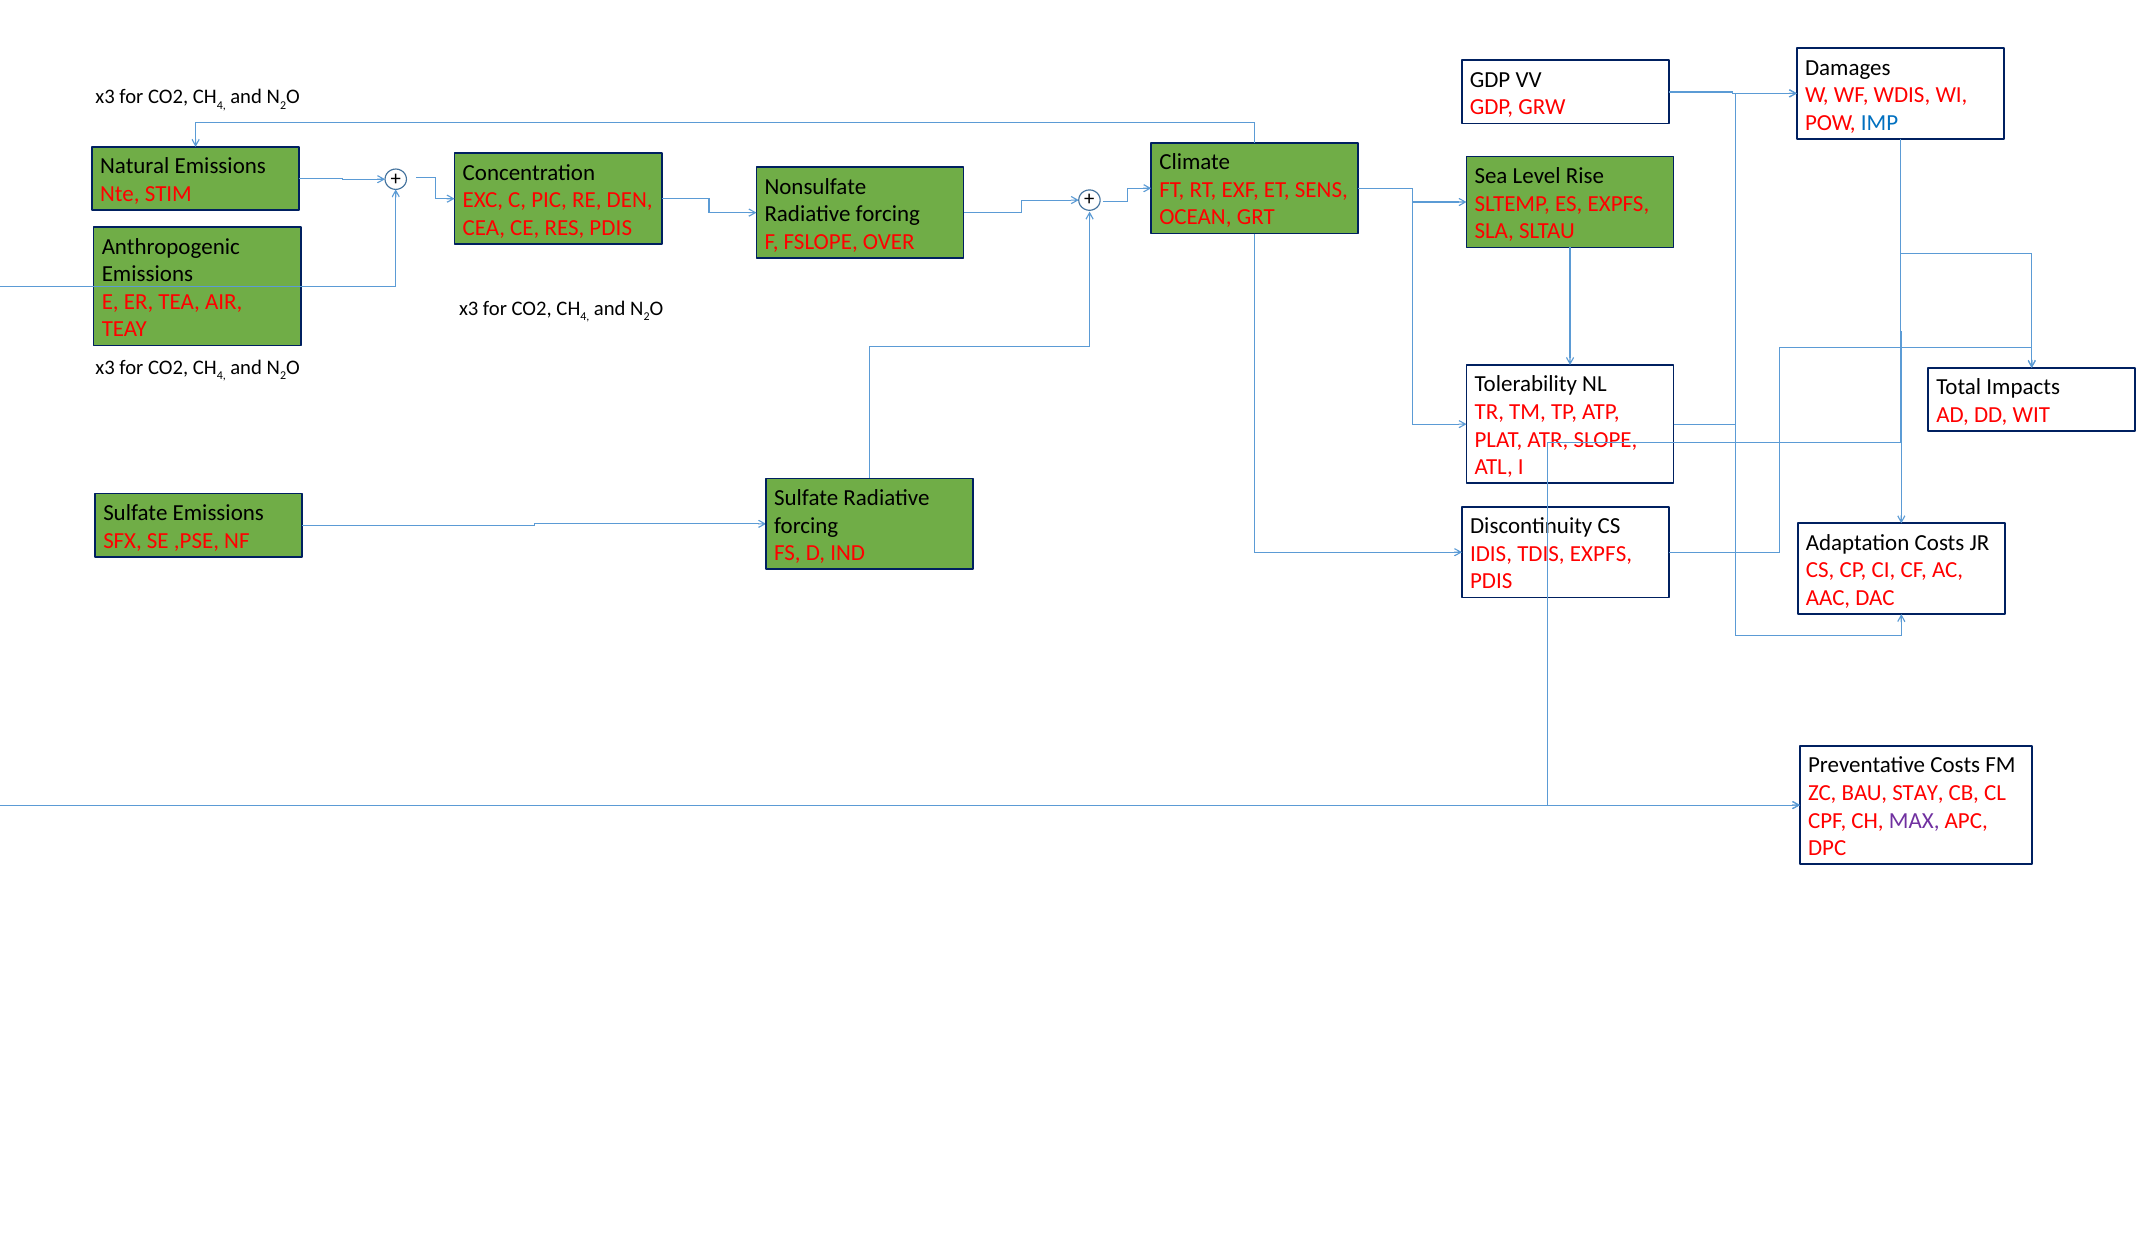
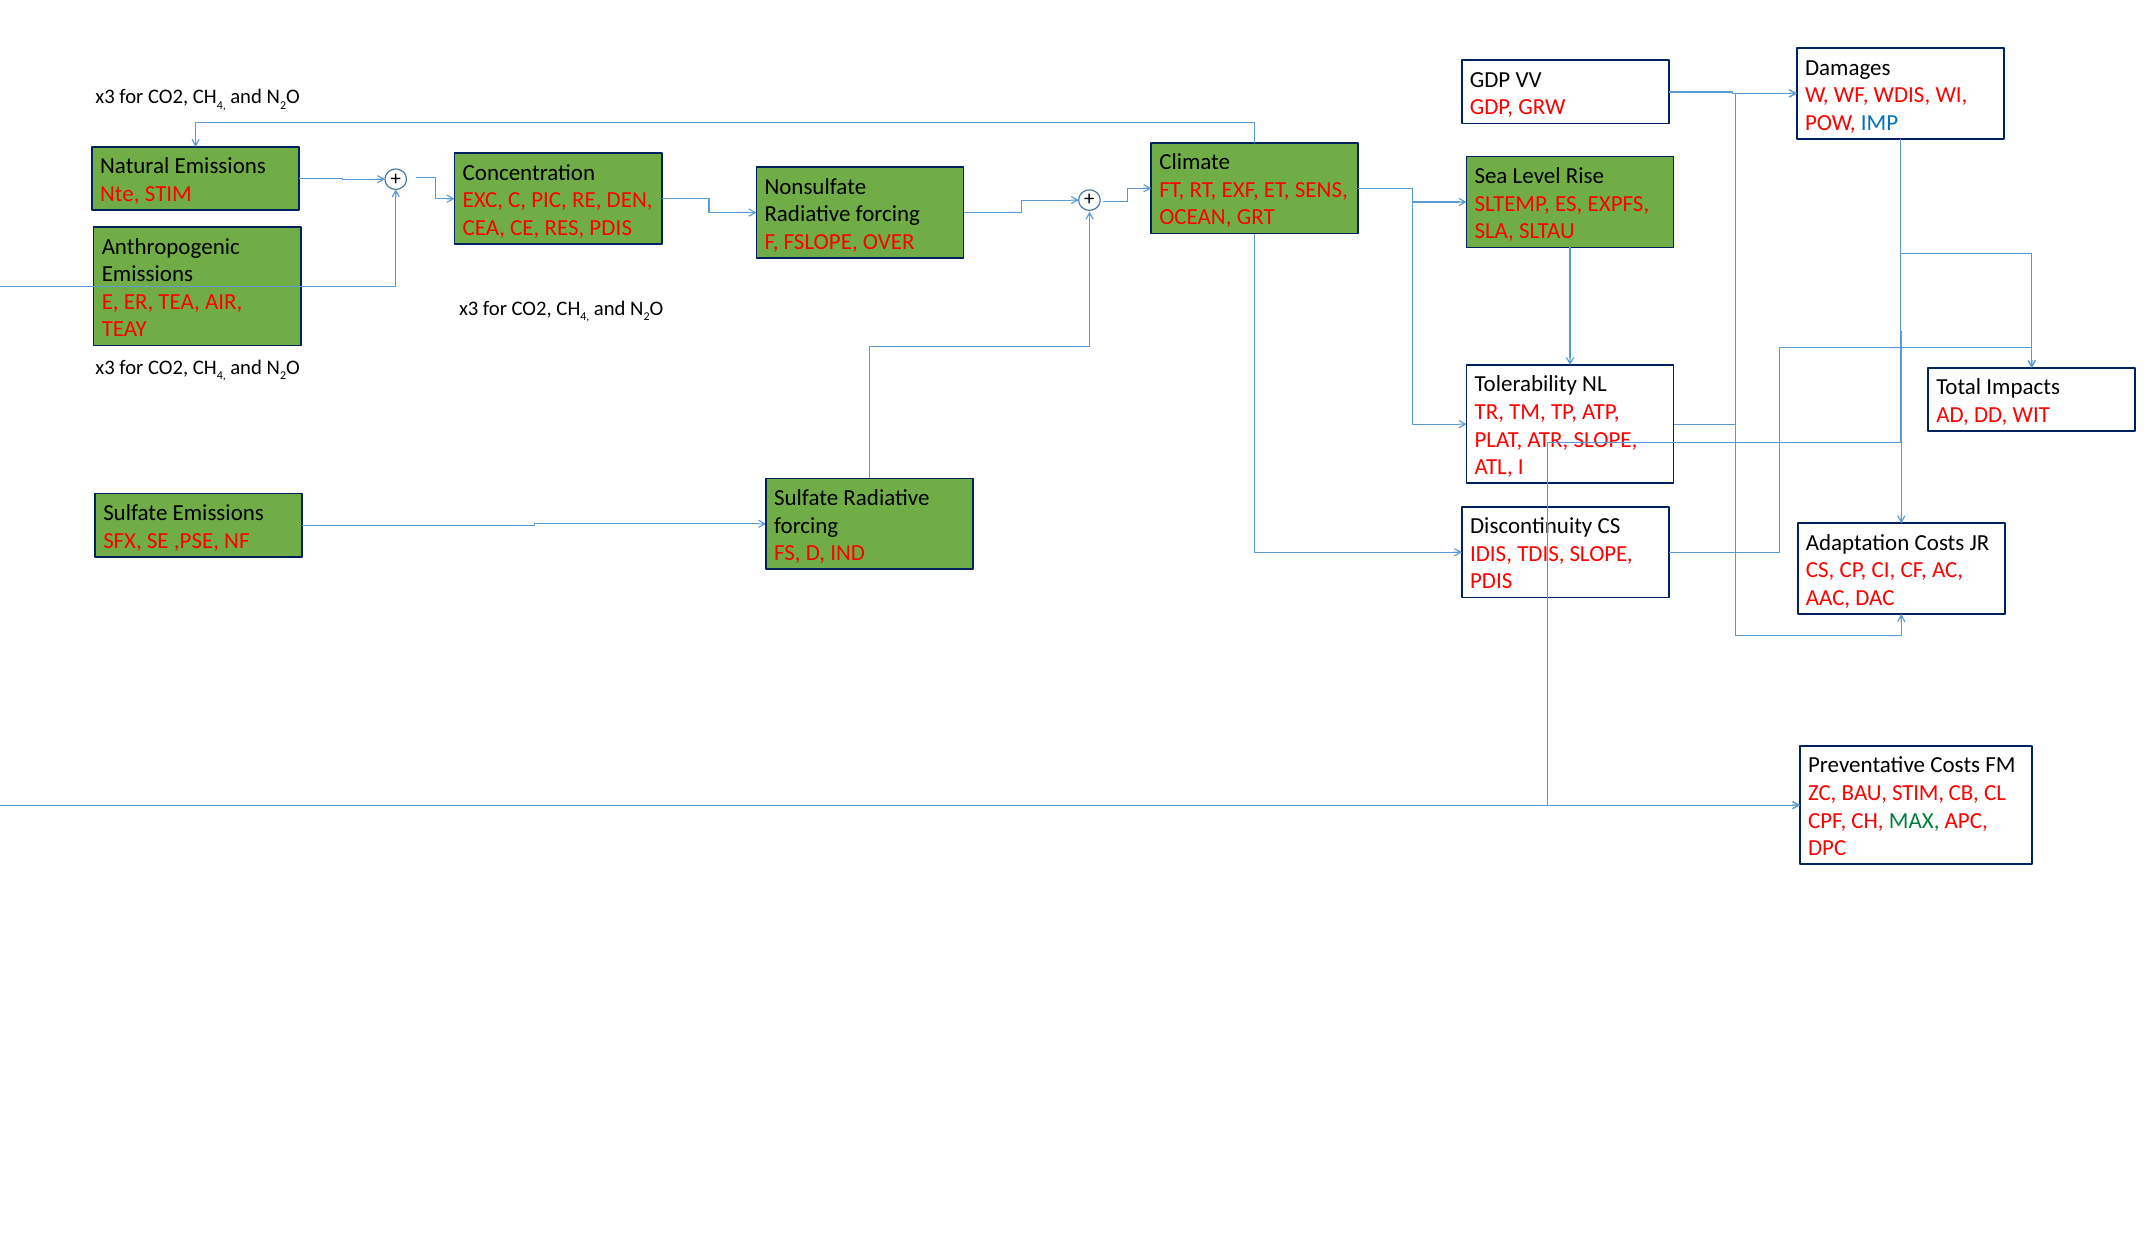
TDIS EXPFS: EXPFS -> SLOPE (1601, 554)
BAU STAY: STAY -> STIM (1918, 793)
MAX colour: purple -> green (1914, 820)
